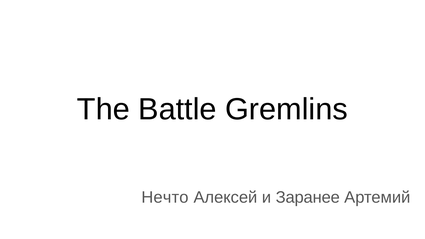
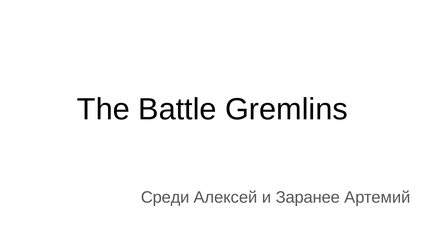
Нечто: Нечто -> Среди (165, 197)
